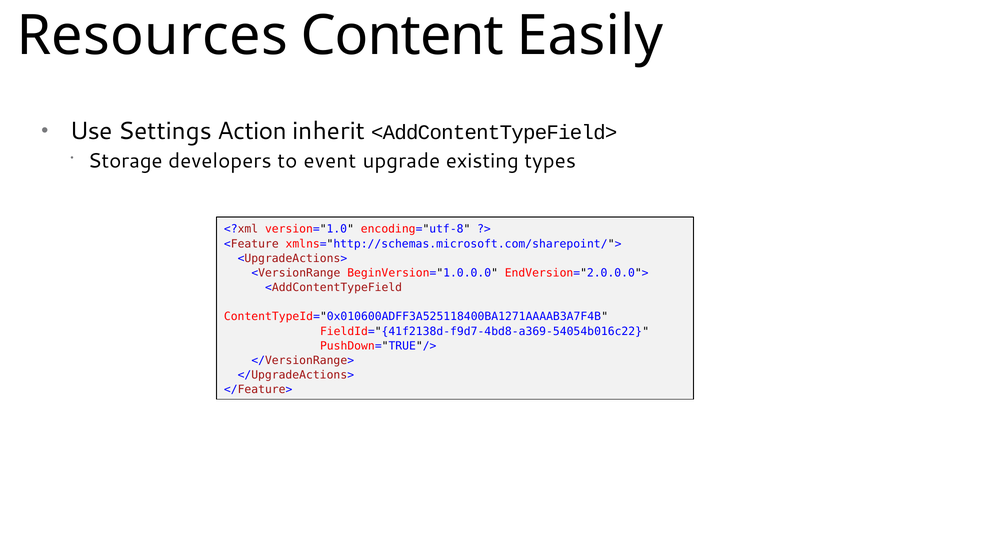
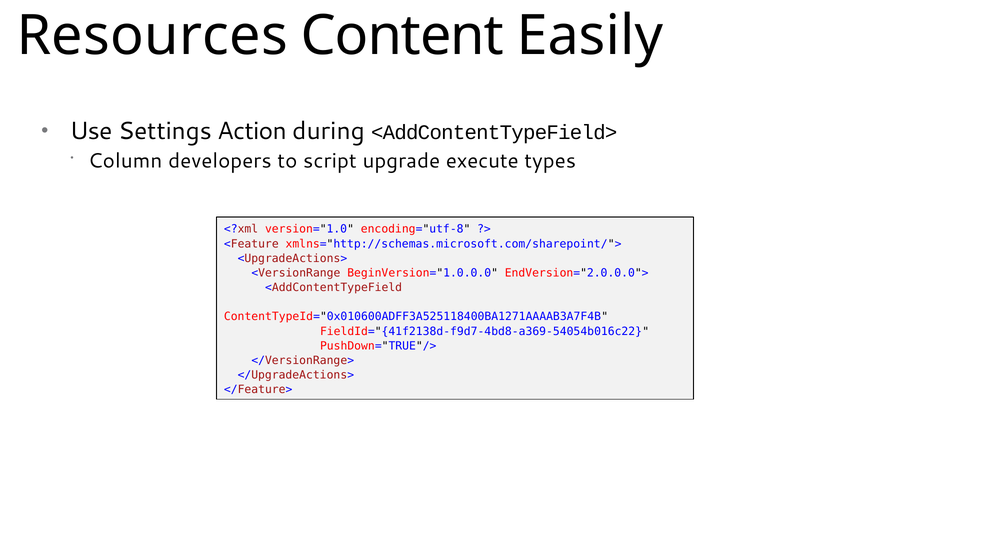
inherit: inherit -> during (329, 131)
Storage: Storage -> Column (125, 161)
event: event -> script (330, 161)
existing: existing -> execute (482, 161)
